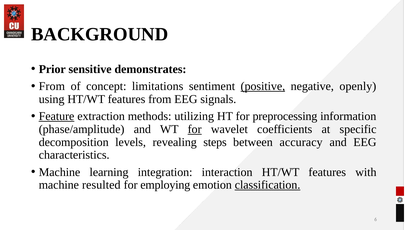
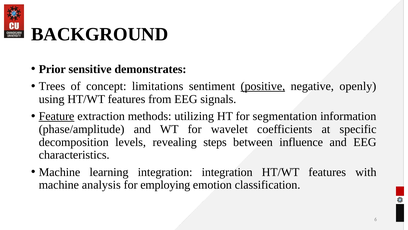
From: From -> Trees (52, 86)
preprocessing: preprocessing -> segmentation (285, 116)
for underline: present -> none (195, 129)
accuracy: accuracy -> influence (301, 142)
integration interaction: interaction -> integration (227, 172)
resulted: resulted -> analysis (101, 185)
classification underline: present -> none (268, 185)
